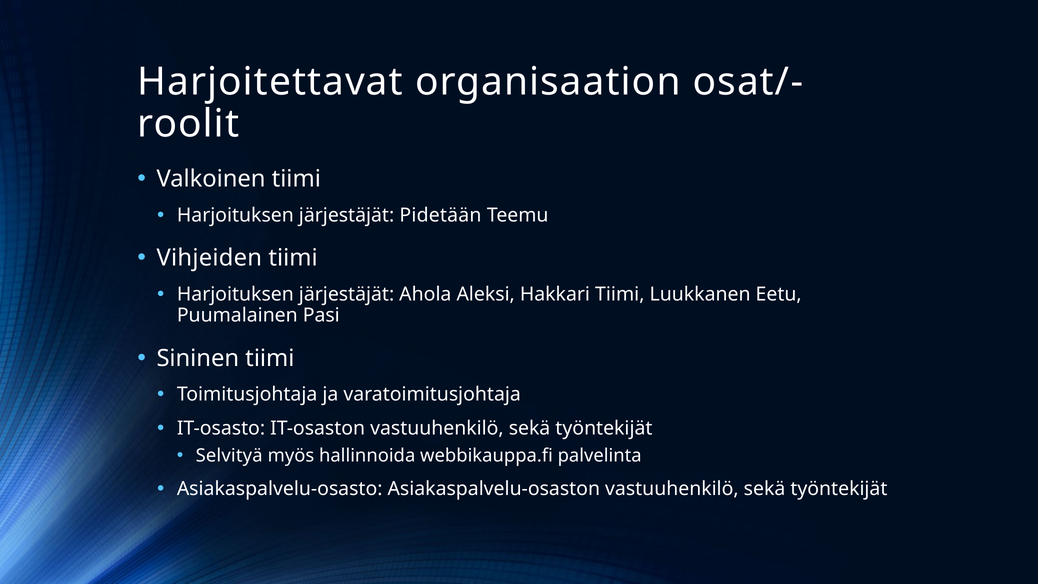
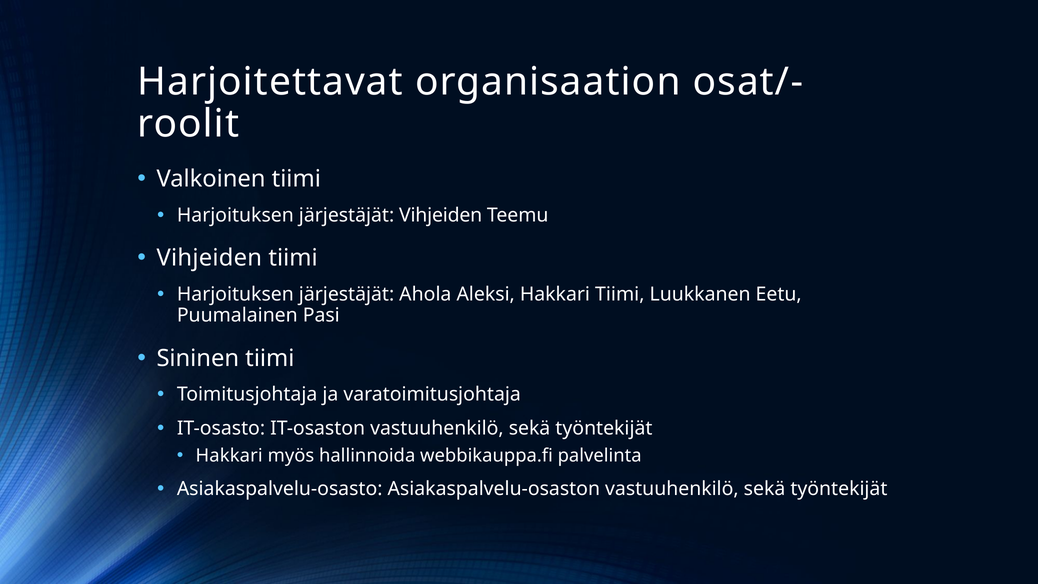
järjestäjät Pidetään: Pidetään -> Vihjeiden (441, 215)
Selvityä: Selvityä -> Hakkari (229, 455)
